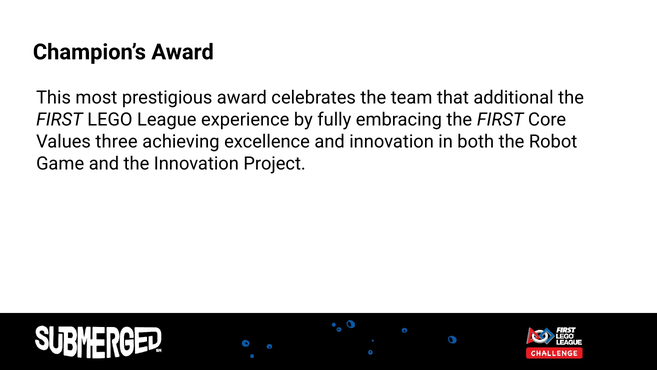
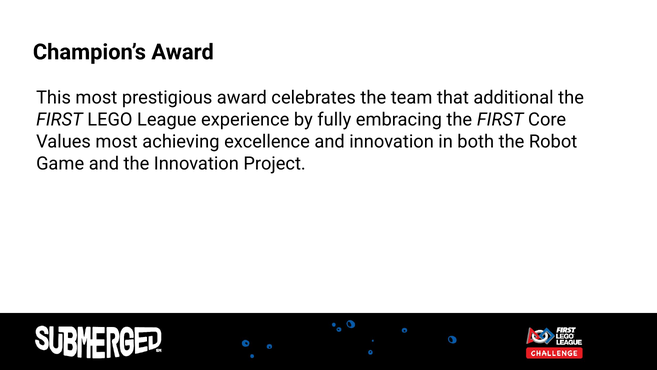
Values three: three -> most (117, 142)
